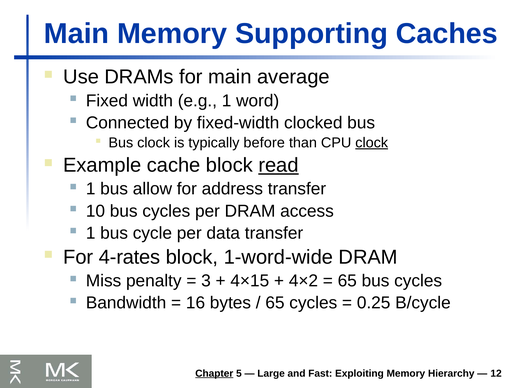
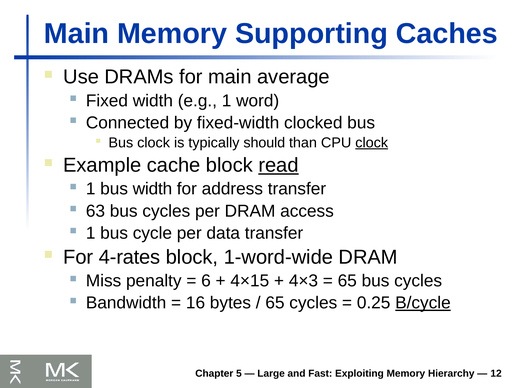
before: before -> should (264, 143)
bus allow: allow -> width (152, 189)
10: 10 -> 63 (95, 211)
3: 3 -> 6 (206, 281)
4×2: 4×2 -> 4×3 (303, 281)
B/cycle underline: none -> present (423, 303)
Chapter underline: present -> none (214, 373)
